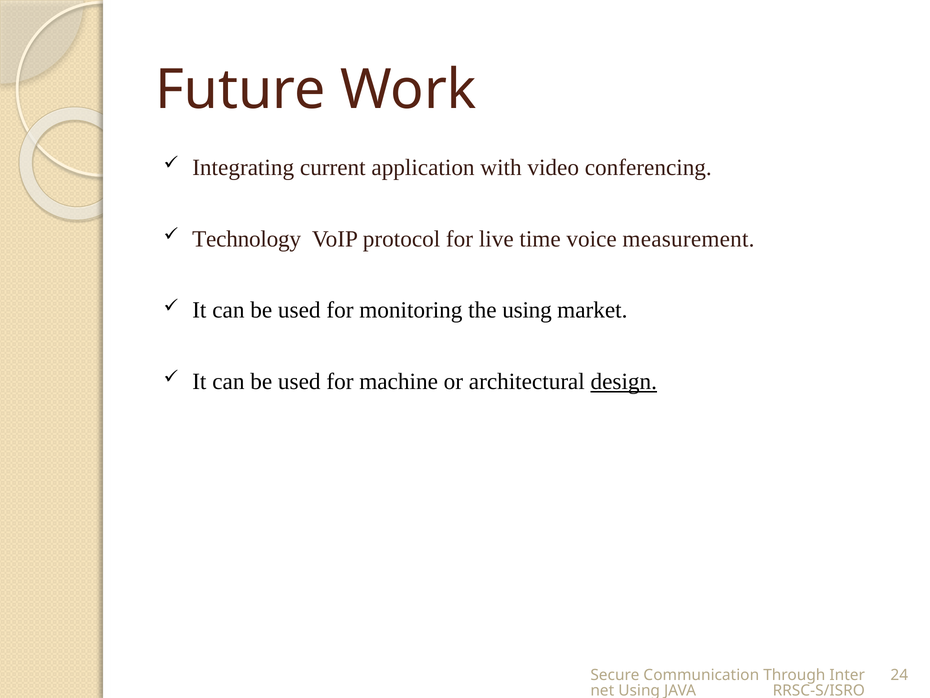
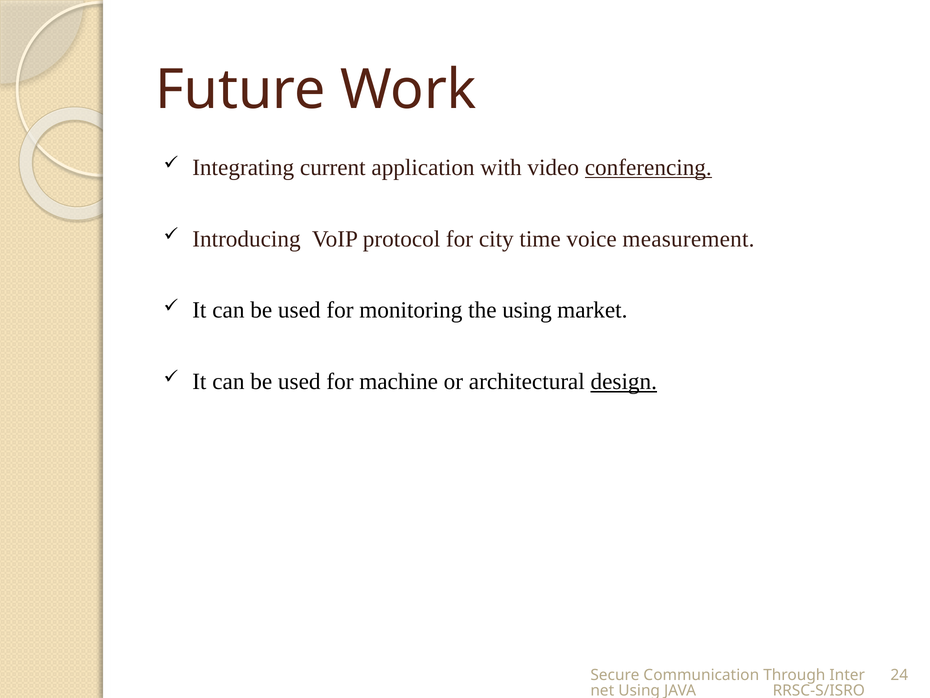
conferencing underline: none -> present (648, 167)
Technology: Technology -> Introducing (247, 239)
live: live -> city (496, 239)
